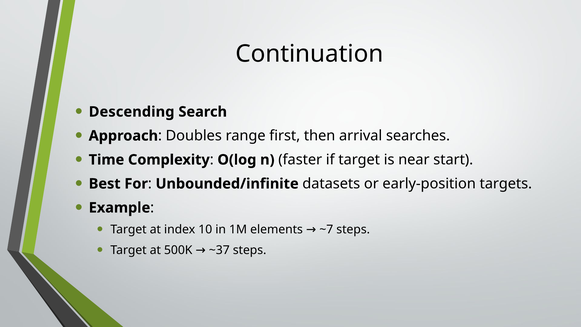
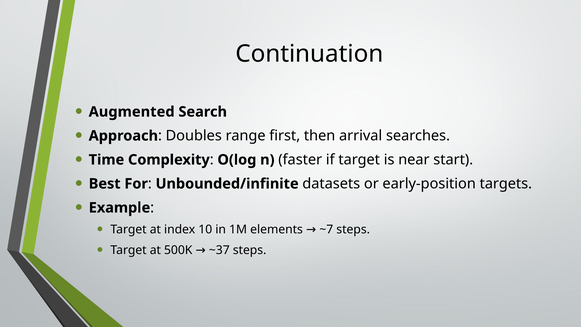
Descending: Descending -> Augmented (132, 112)
